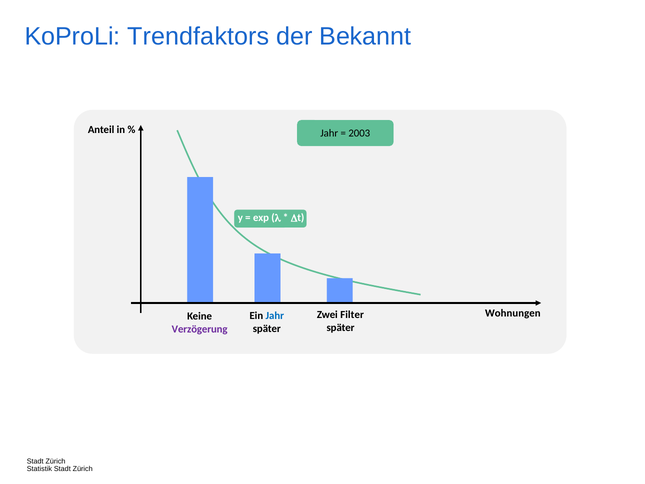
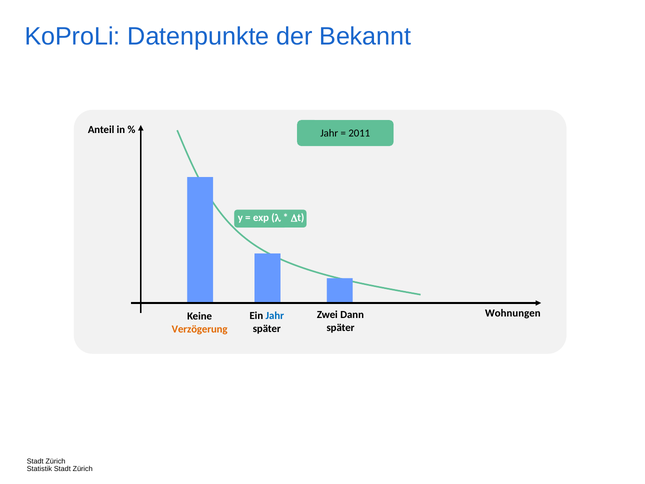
Trendfaktors: Trendfaktors -> Datenpunkte (198, 36)
2003: 2003 -> 2011 (359, 133)
Filter: Filter -> Dann (352, 315)
Verzögerung colour: purple -> orange (200, 329)
